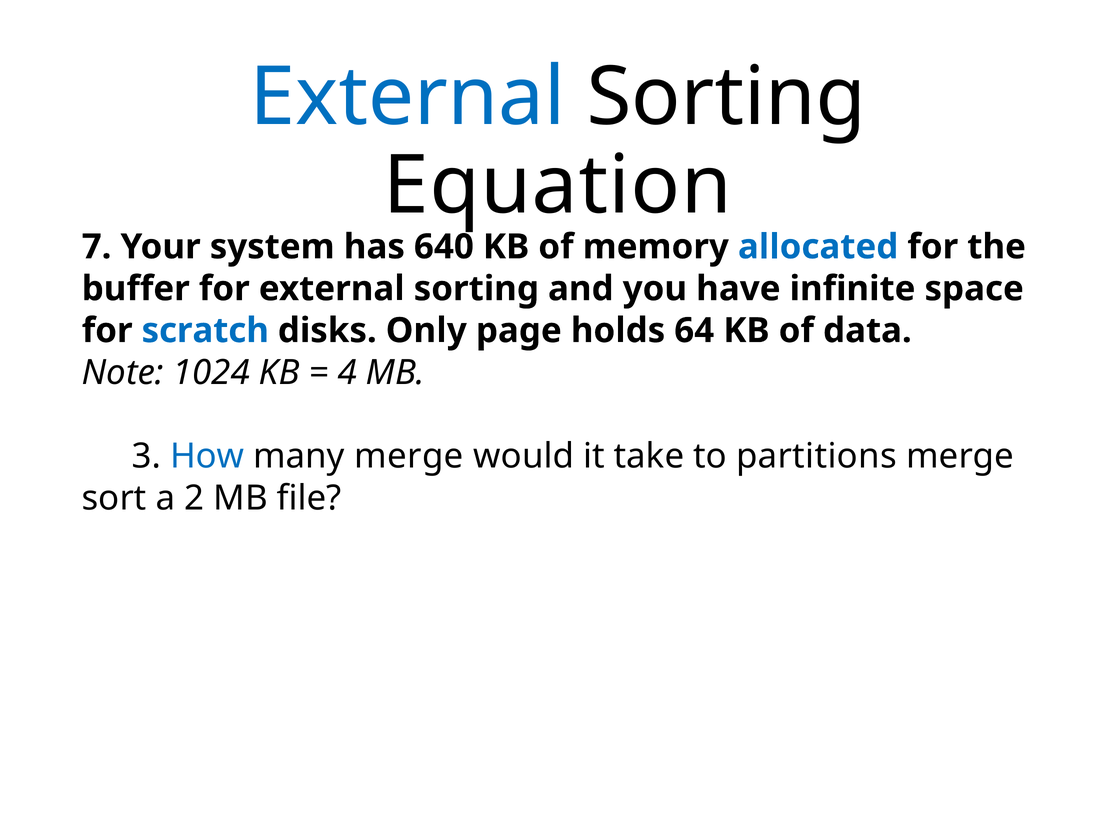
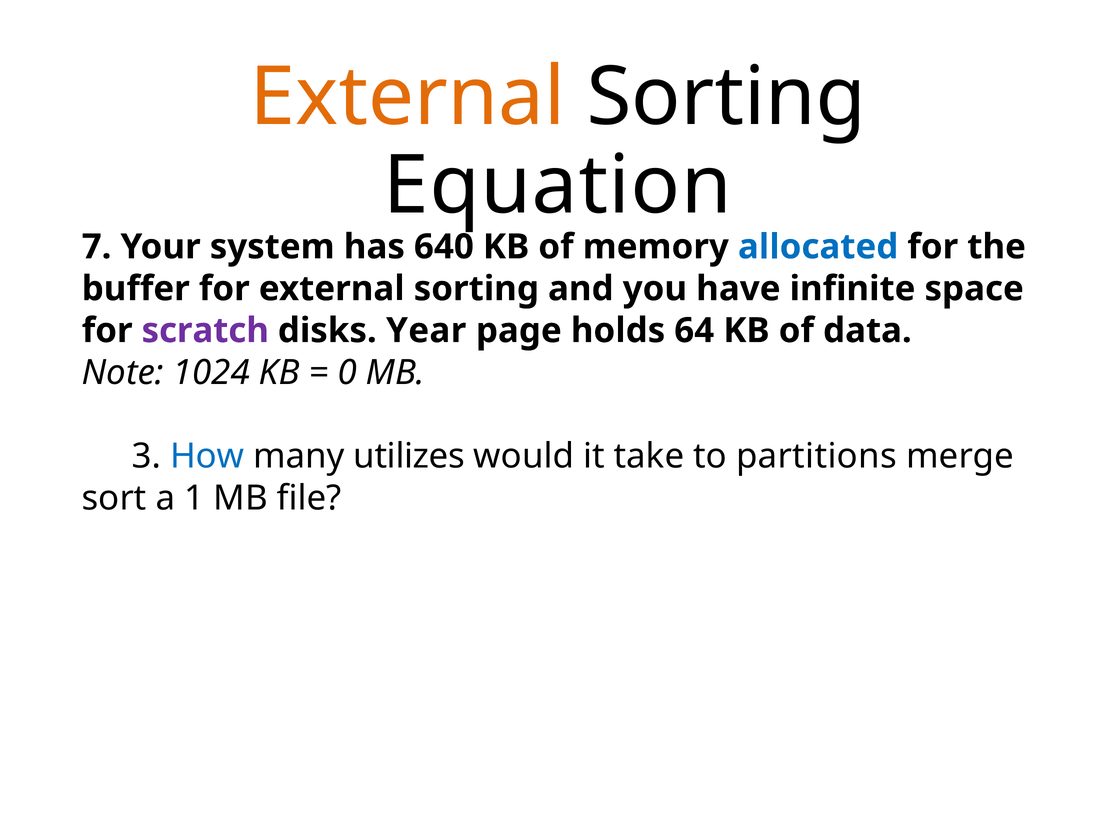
External colour: blue -> orange (408, 97)
scratch colour: blue -> purple (205, 331)
Only: Only -> Year (426, 331)
4: 4 -> 0 (347, 372)
many merge: merge -> utilizes (409, 456)
2: 2 -> 1 (194, 498)
